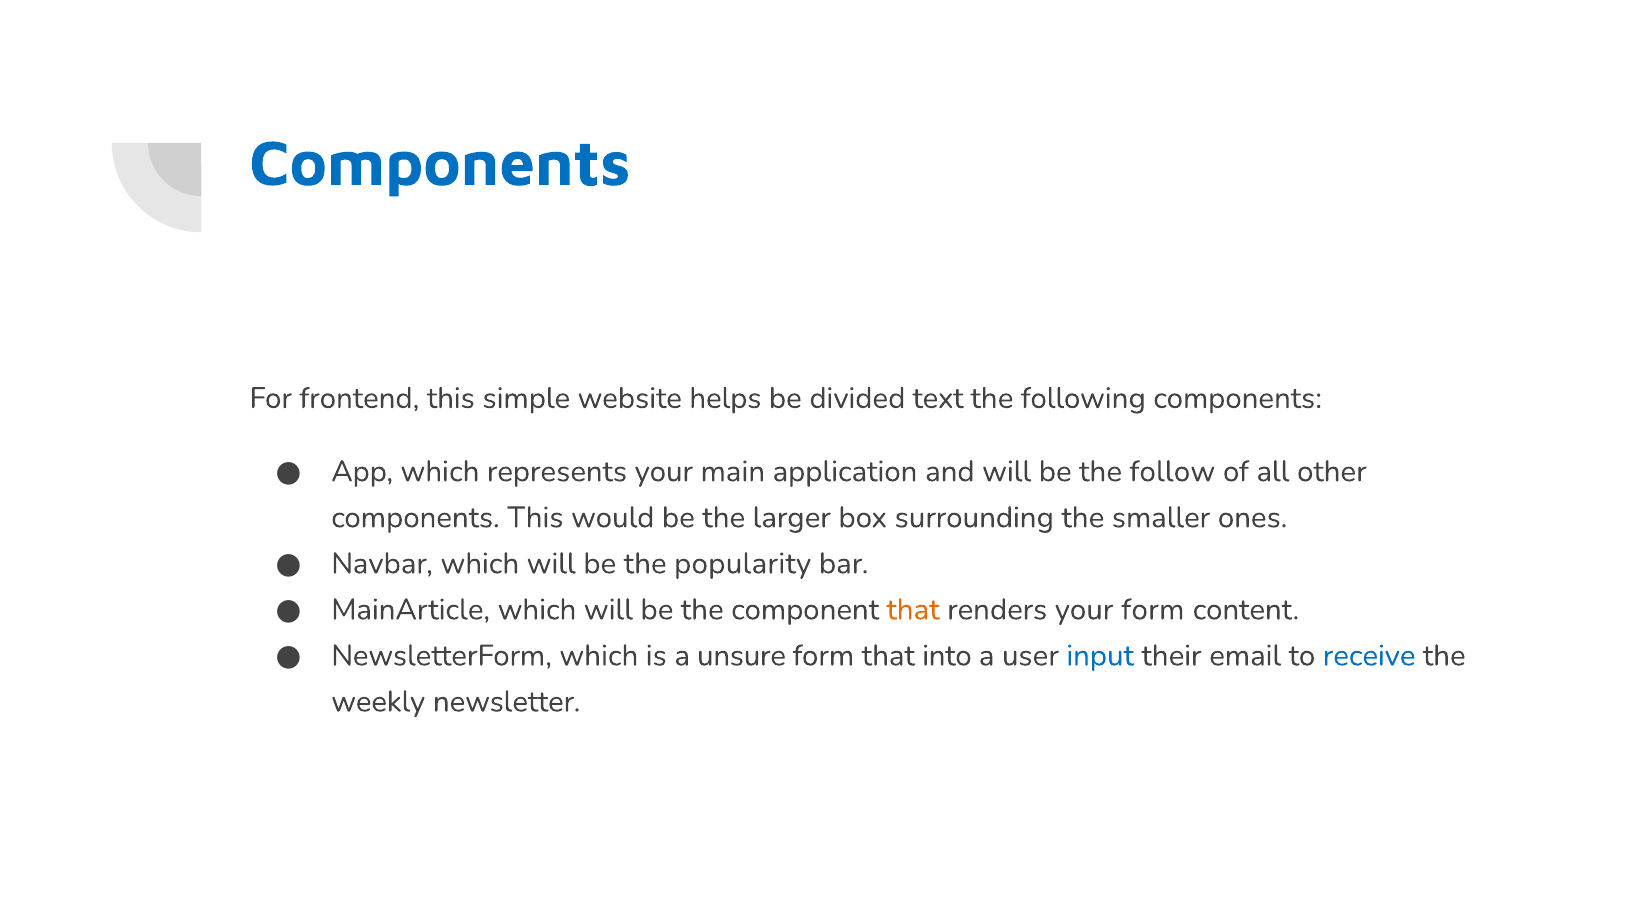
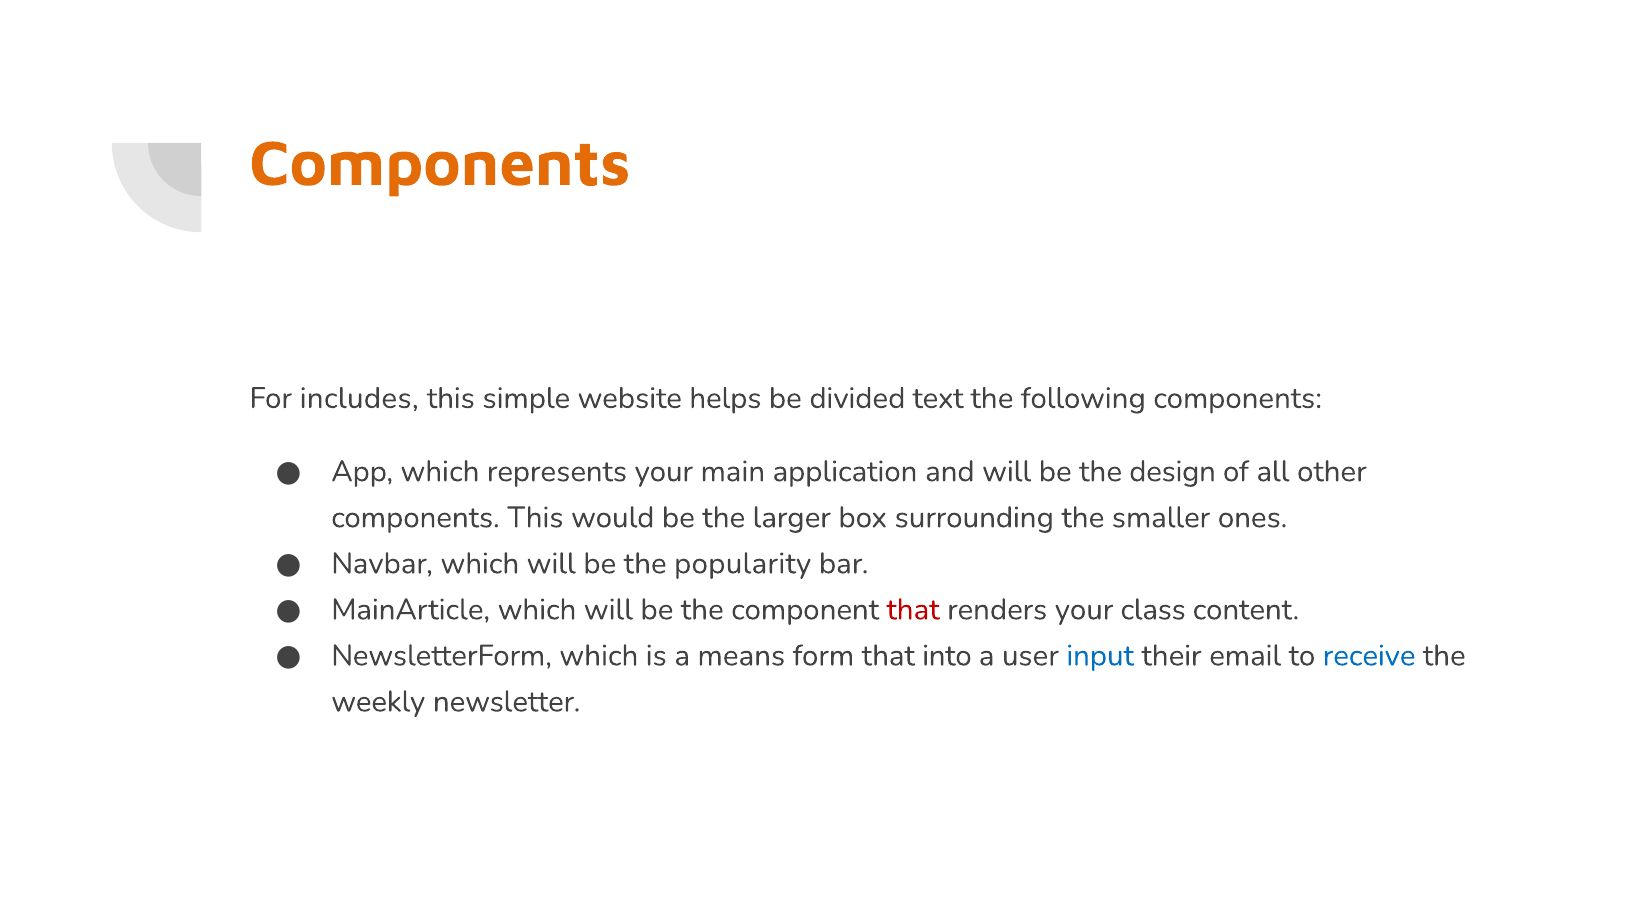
Components colour: blue -> orange (440, 164)
frontend: frontend -> includes (359, 398)
follow: follow -> design (1173, 471)
that colour: orange -> red (913, 609)
your form: form -> class (1153, 609)
unsure: unsure -> means (741, 655)
